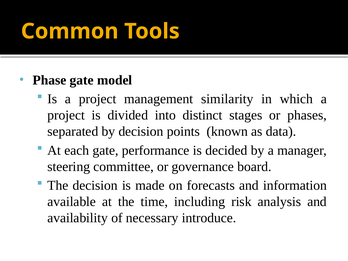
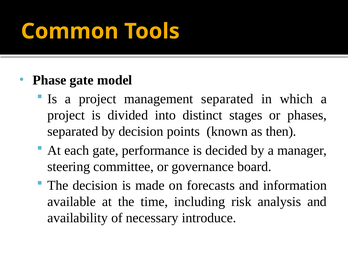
management similarity: similarity -> separated (227, 99)
data: data -> then (281, 131)
